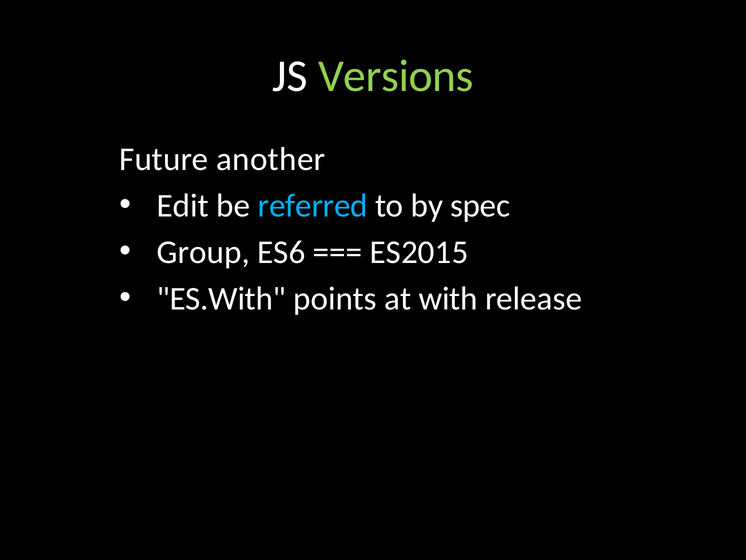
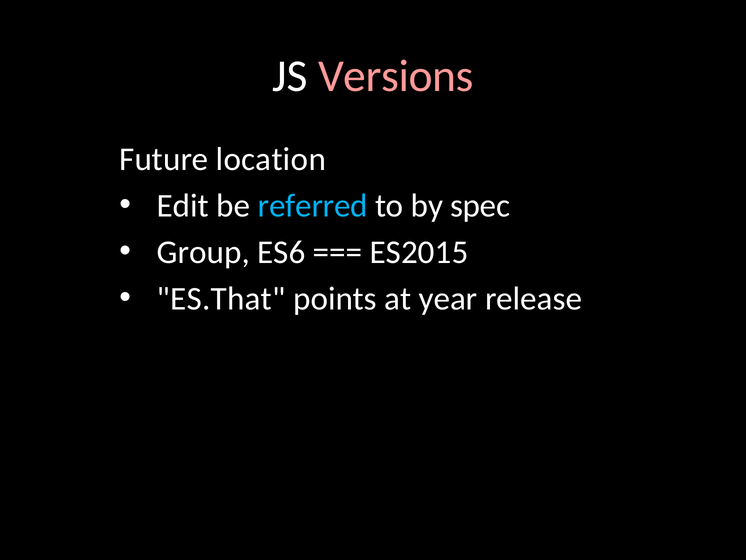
Versions colour: light green -> pink (396, 76)
another: another -> location (271, 159)
ES.With: ES.With -> ES.That (221, 298)
with: with -> year (448, 298)
